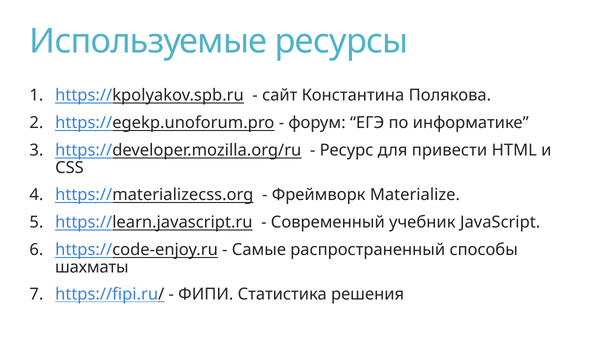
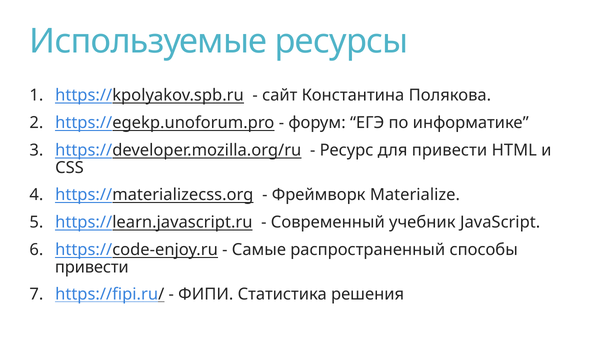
шахматы: шахматы -> привести (92, 267)
